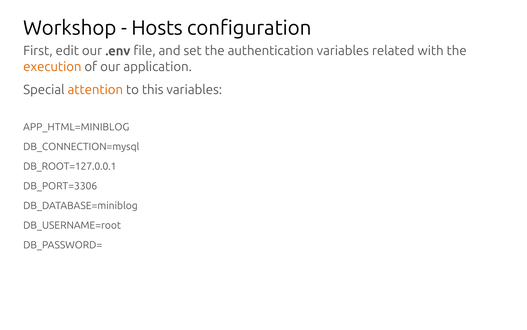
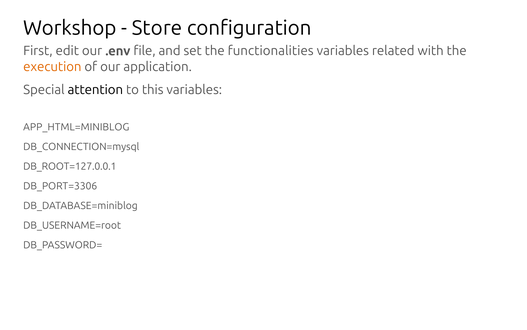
Hosts: Hosts -> Store (157, 28)
authentication: authentication -> functionalities (271, 51)
attention colour: orange -> black (95, 90)
